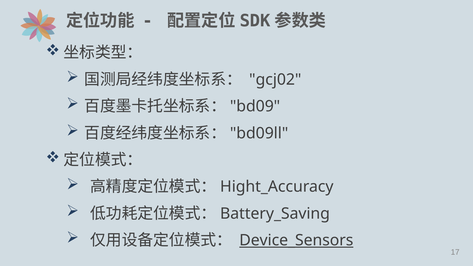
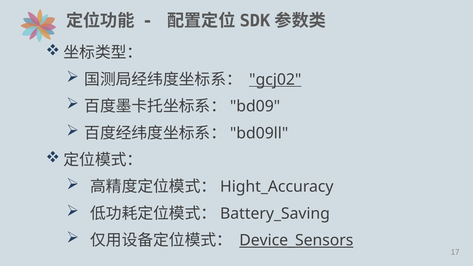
gcj02 underline: none -> present (275, 80)
